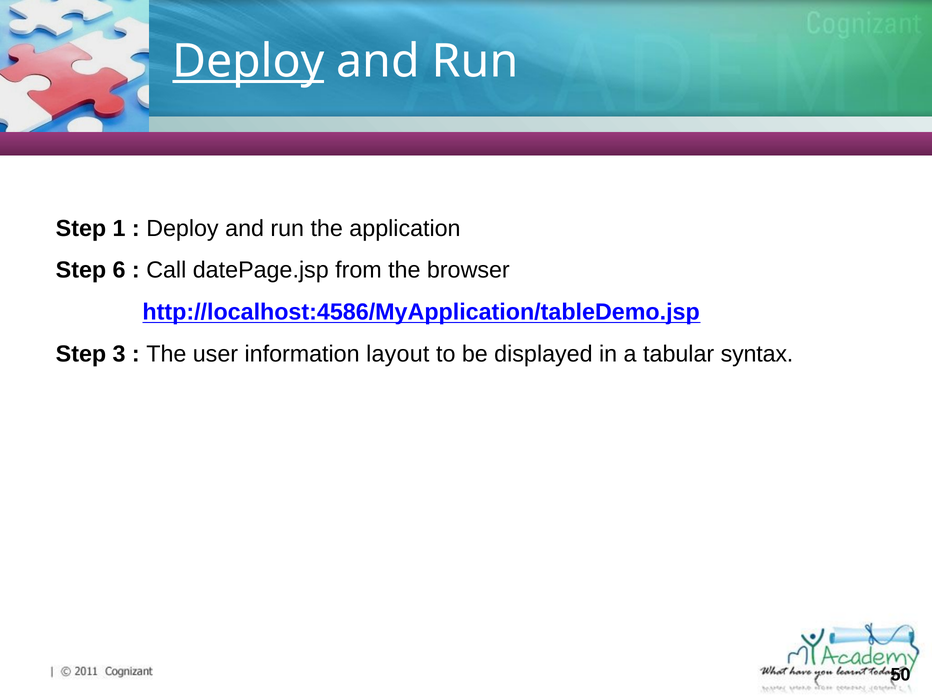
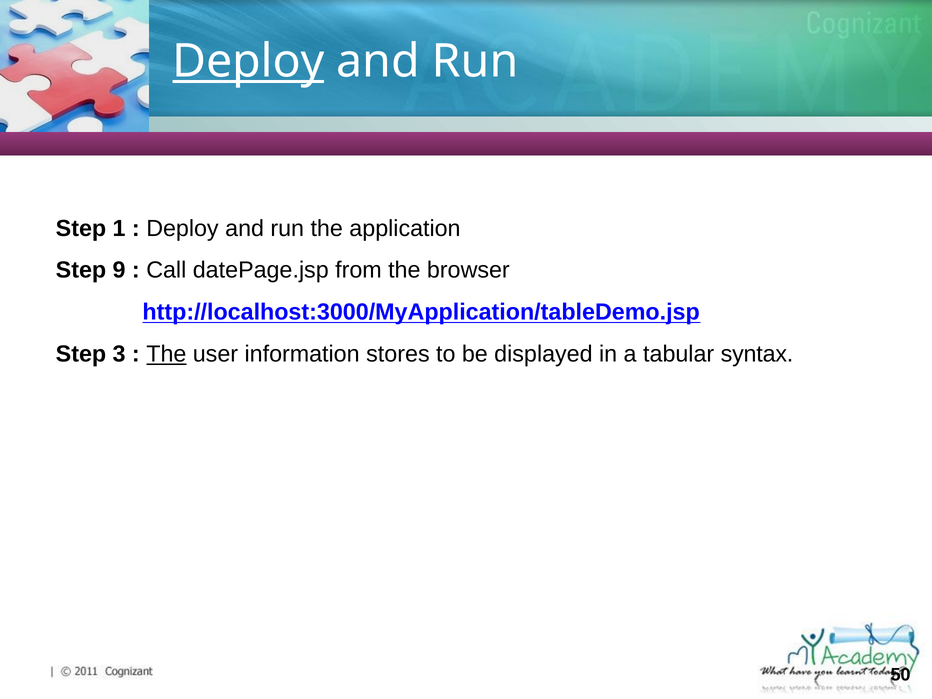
6: 6 -> 9 (119, 270)
http://localhost:4586/MyApplication/tableDemo.jsp: http://localhost:4586/MyApplication/tableDemo.jsp -> http://localhost:3000/MyApplication/tableDemo.jsp (421, 312)
The underline: none -> present (166, 354)
layout: layout -> stores (398, 354)
